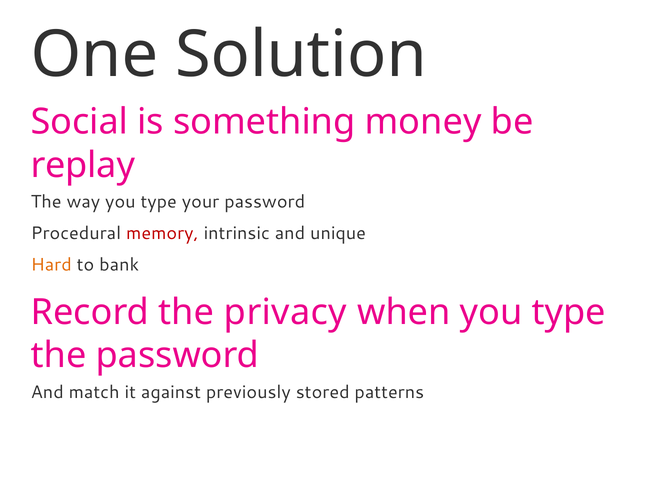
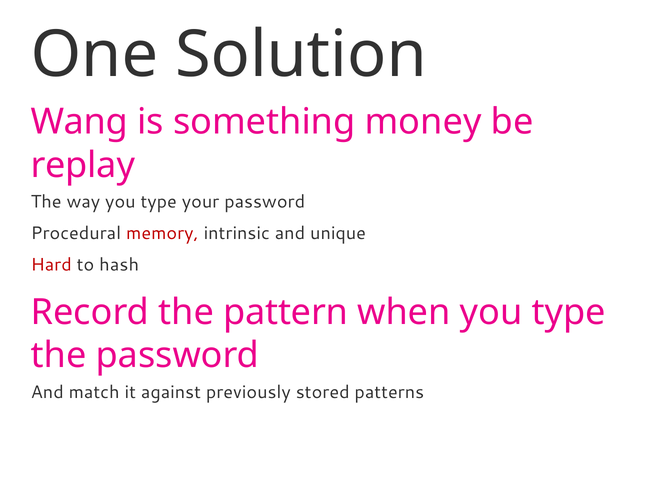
Social: Social -> Wang (79, 122)
Hard colour: orange -> red (51, 265)
bank: bank -> hash (119, 265)
privacy: privacy -> pattern (286, 313)
